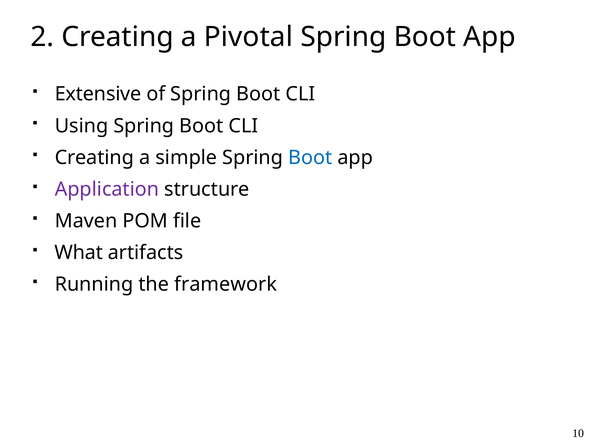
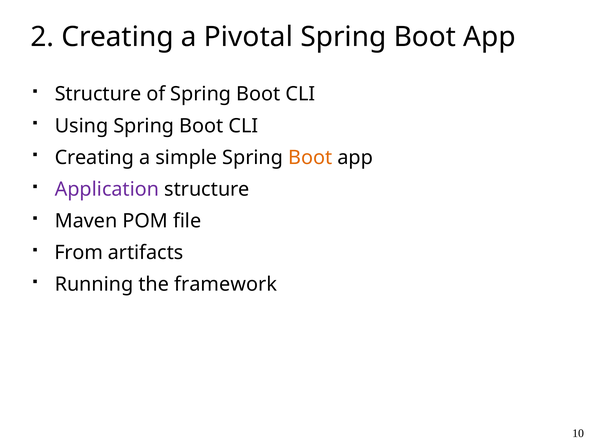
Extensive: Extensive -> Structure (98, 94)
Boot colour: blue -> orange (310, 158)
What: What -> From (79, 253)
